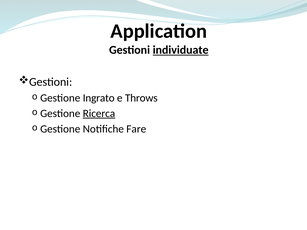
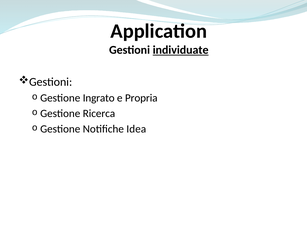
Throws: Throws -> Propria (141, 98)
Ricerca underline: present -> none (99, 114)
Fare: Fare -> Idea (136, 129)
